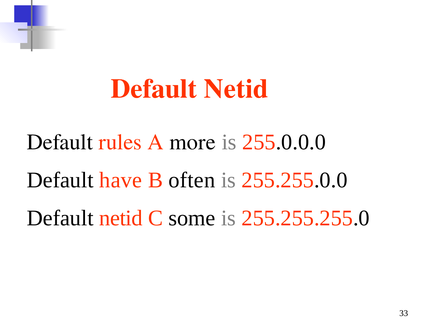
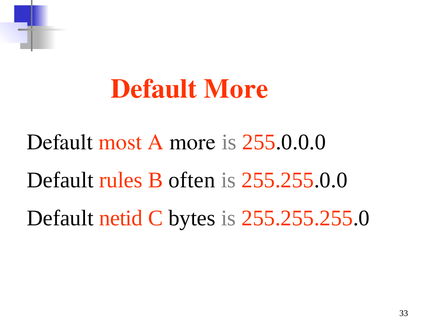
Netid: Netid -> More (236, 89)
rules: rules -> most (120, 142)
have: have -> rules (121, 180)
some: some -> bytes (192, 218)
